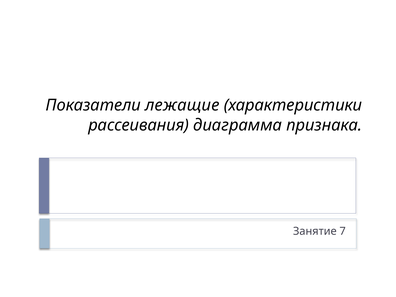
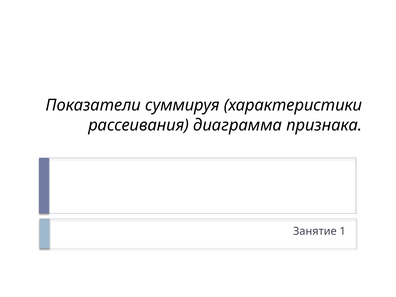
лежащие: лежащие -> суммируя (182, 105)
7: 7 -> 1 (343, 231)
